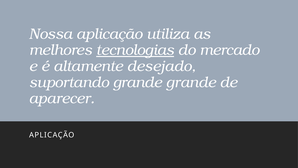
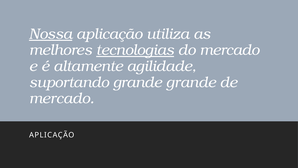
Nossa underline: none -> present (51, 34)
desejado: desejado -> agilidade (162, 66)
aparecer: aparecer -> mercado (62, 98)
